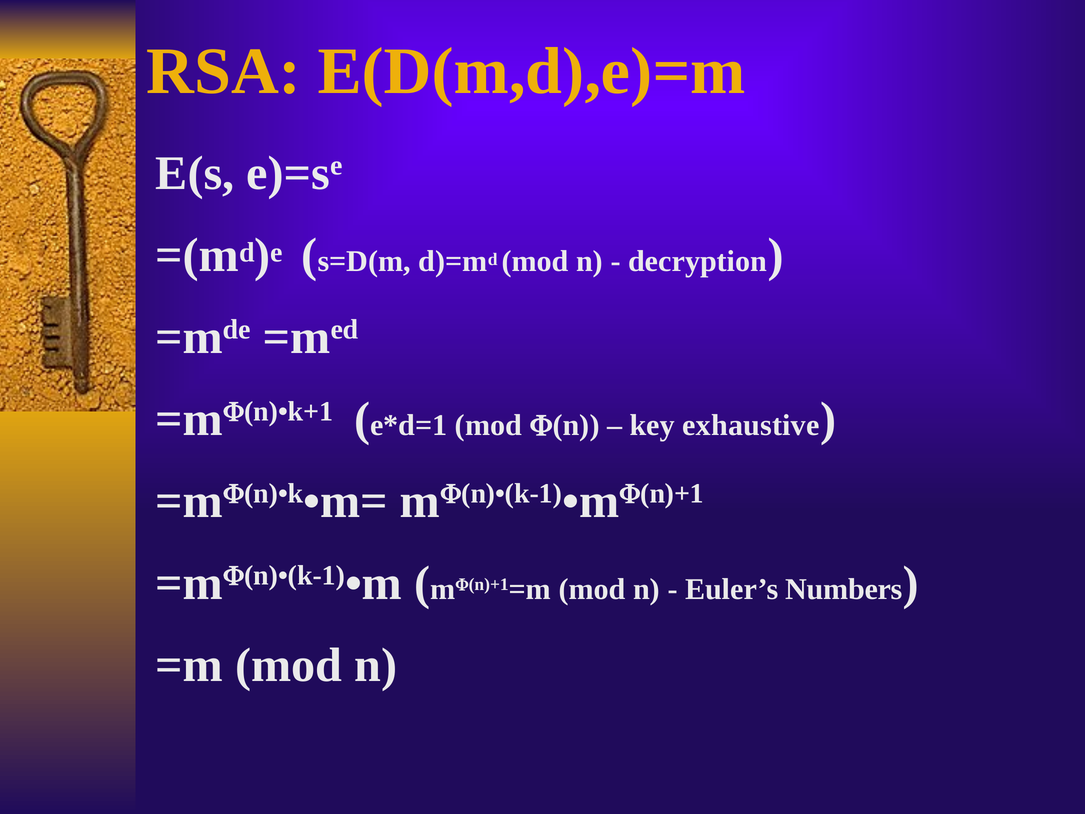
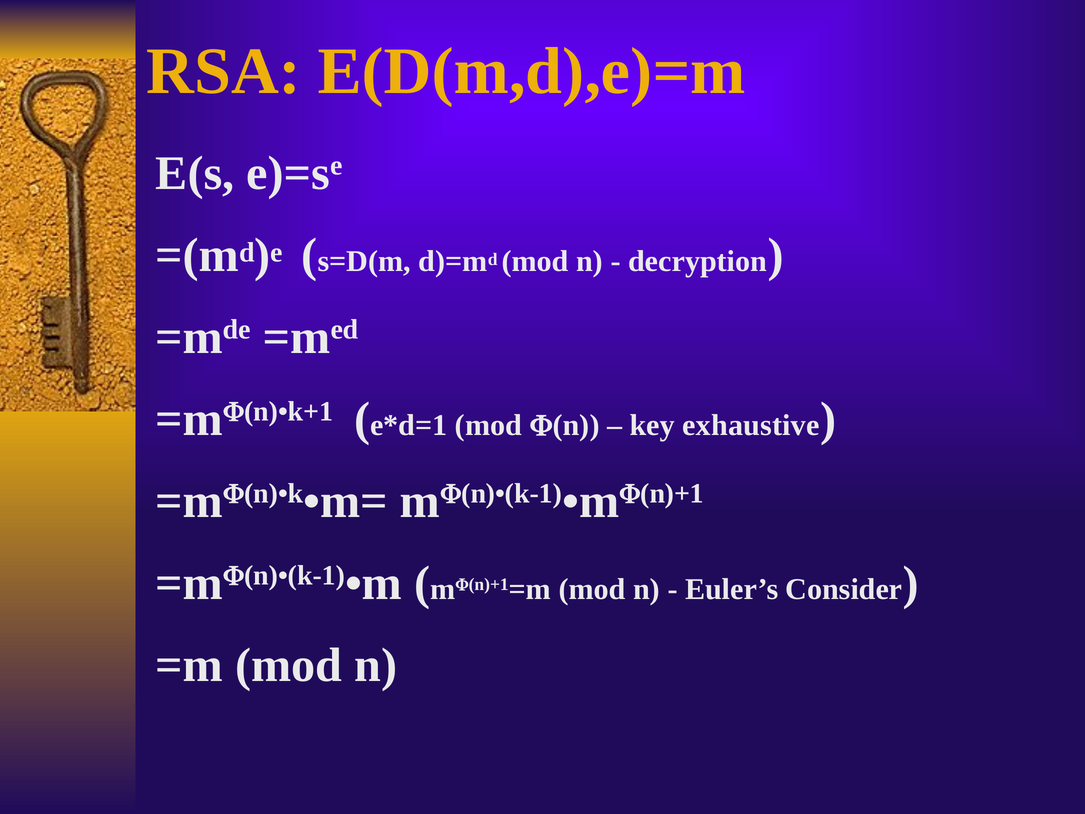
Numbers: Numbers -> Consider (844, 589)
